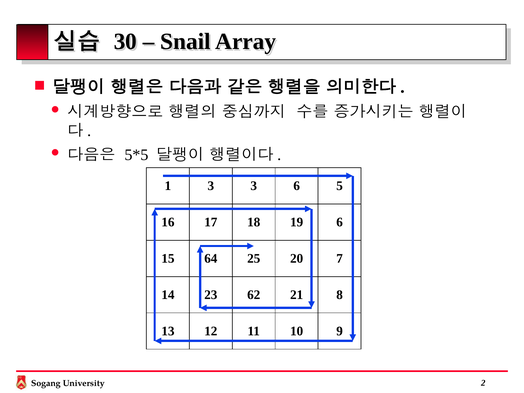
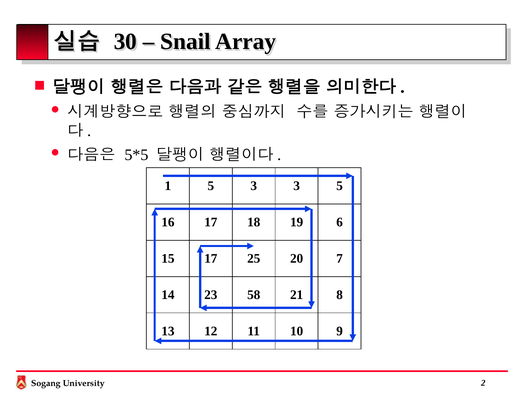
1 3: 3 -> 5 (211, 186)
3 6: 6 -> 3 (297, 186)
15 64: 64 -> 17 (211, 259)
62: 62 -> 58 (254, 295)
